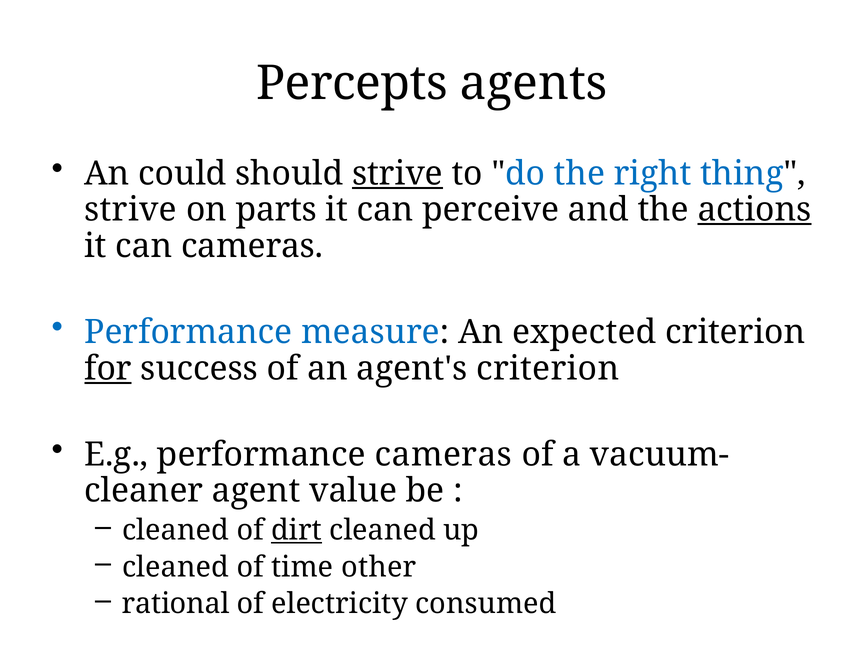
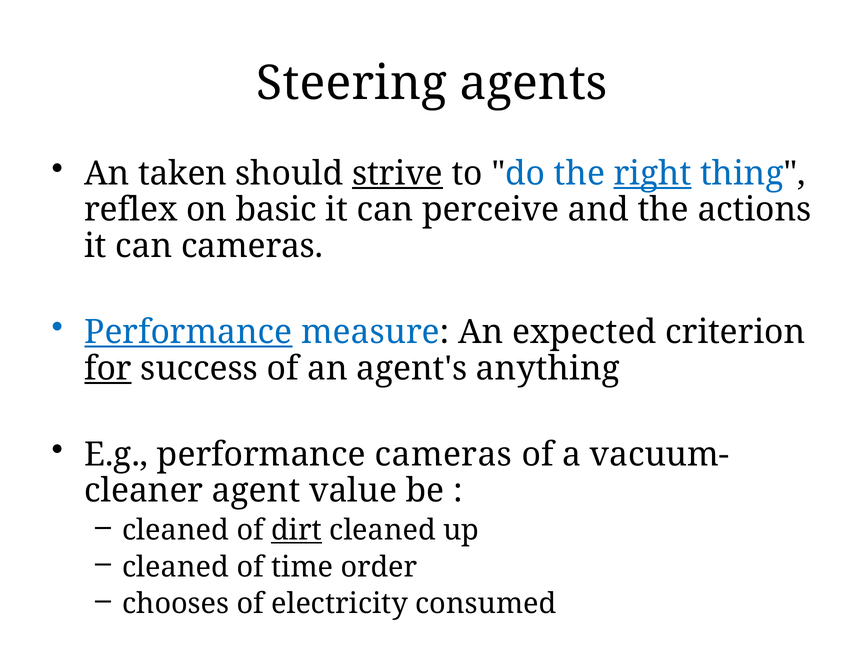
Percepts: Percepts -> Steering (352, 83)
could: could -> taken (183, 173)
right underline: none -> present (653, 173)
strive: strive -> reflex (131, 210)
parts: parts -> basic (276, 210)
actions underline: present -> none (755, 210)
Performance underline: none -> present (188, 332)
agent's criterion: criterion -> anything (548, 368)
other: other -> order (379, 567)
rational: rational -> chooses (176, 604)
